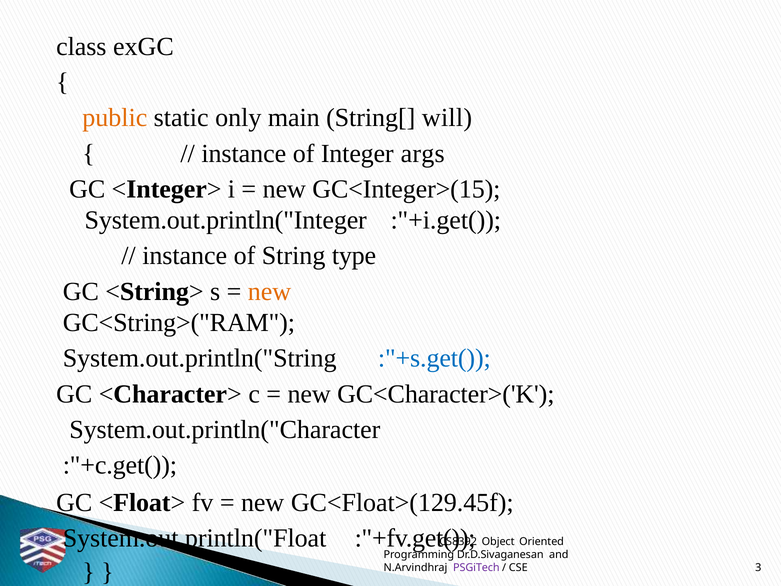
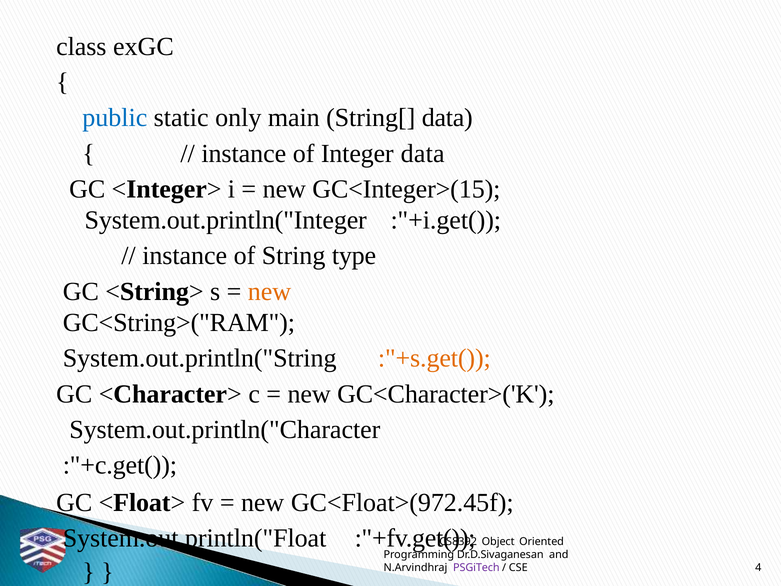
public colour: orange -> blue (115, 118)
String[ will: will -> data (447, 118)
Integer args: args -> data (423, 153)
:"+s.get( colour: blue -> orange (434, 358)
GC<Float>(129.45f: GC<Float>(129.45f -> GC<Float>(972.45f (402, 502)
3: 3 -> 4 (758, 568)
